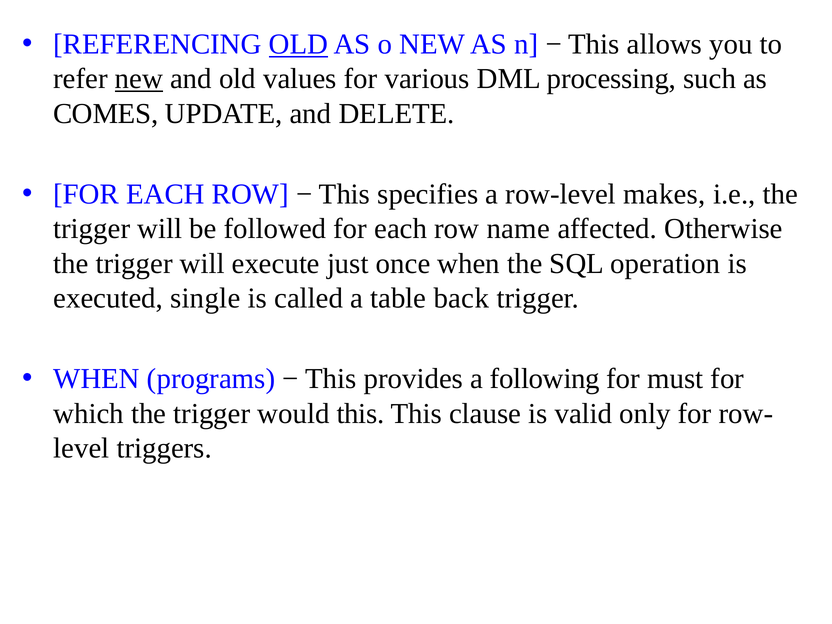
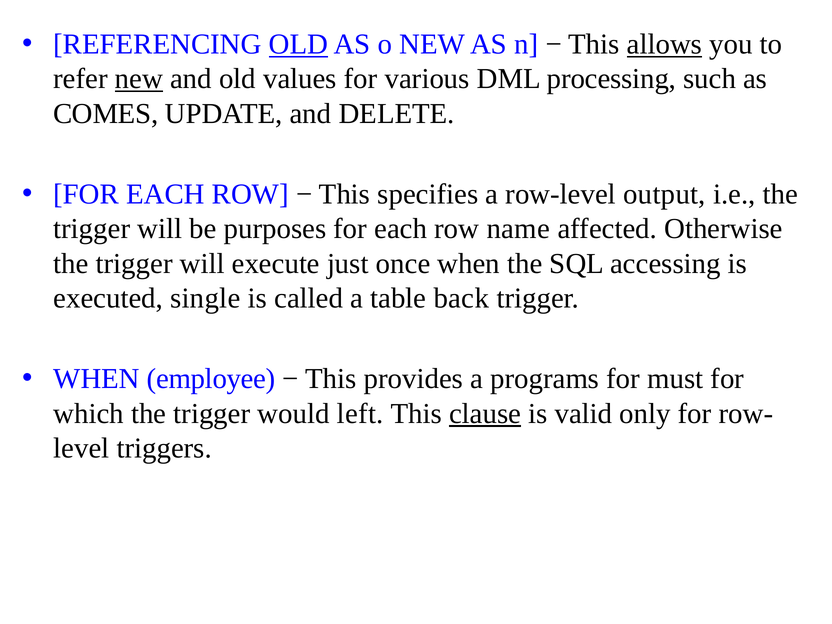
allows underline: none -> present (665, 44)
makes: makes -> output (664, 194)
followed: followed -> purposes (275, 229)
operation: operation -> accessing (665, 264)
programs: programs -> employee (211, 379)
following: following -> programs (545, 379)
would this: this -> left (360, 414)
clause underline: none -> present (485, 414)
